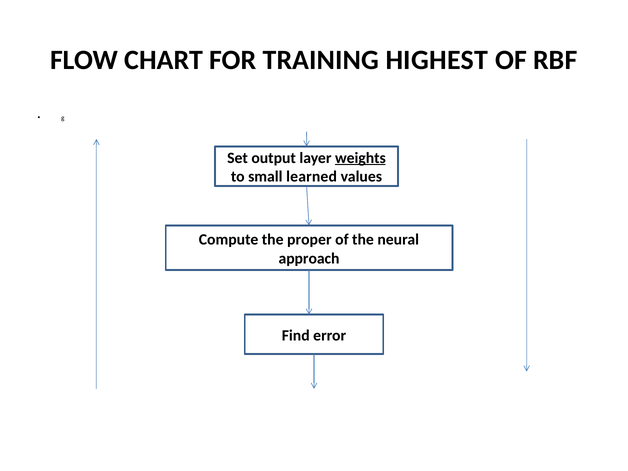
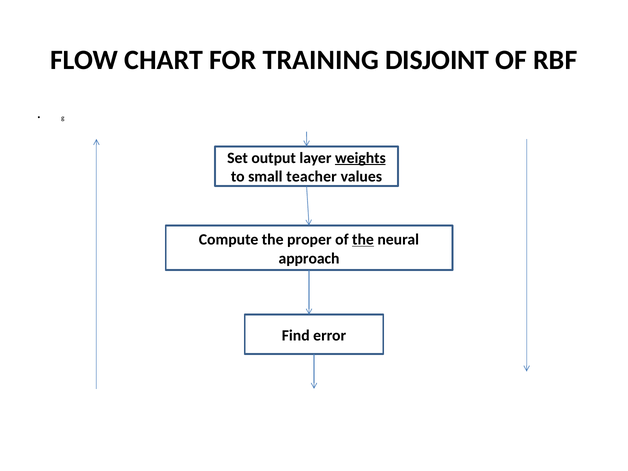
HIGHEST: HIGHEST -> DISJOINT (437, 60)
learned: learned -> teacher (312, 177)
the underline: none -> present (363, 240)
